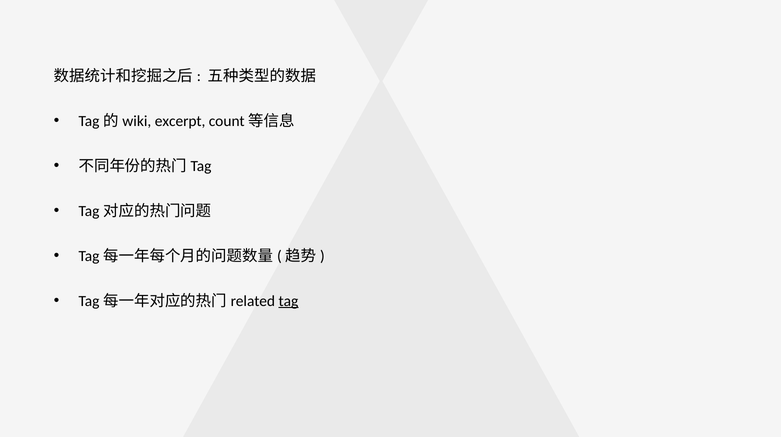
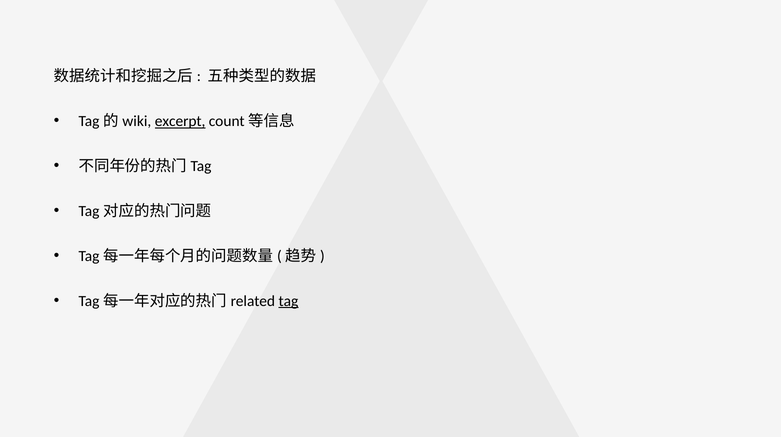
excerpt underline: none -> present (180, 121)
